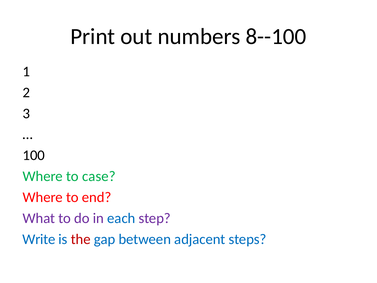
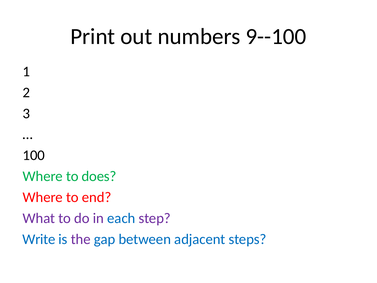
8--100: 8--100 -> 9--100 (276, 36)
case: case -> does (99, 176)
the colour: red -> purple (81, 239)
